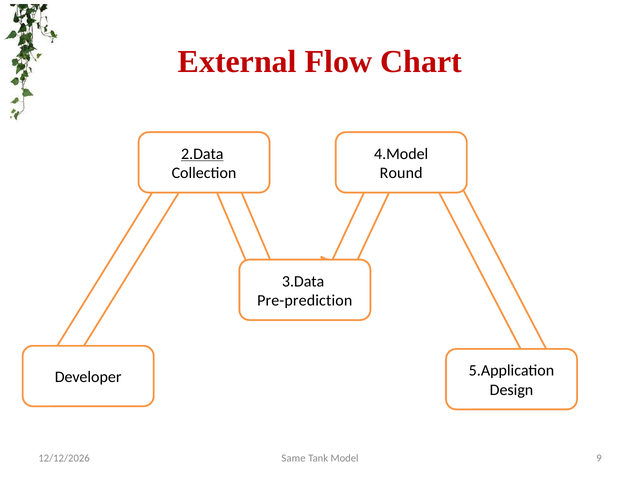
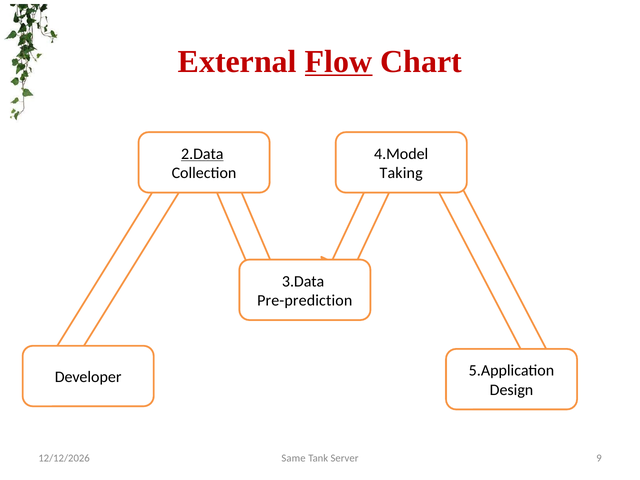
Flow underline: none -> present (339, 61)
Round: Round -> Taking (401, 173)
Model: Model -> Server (345, 458)
